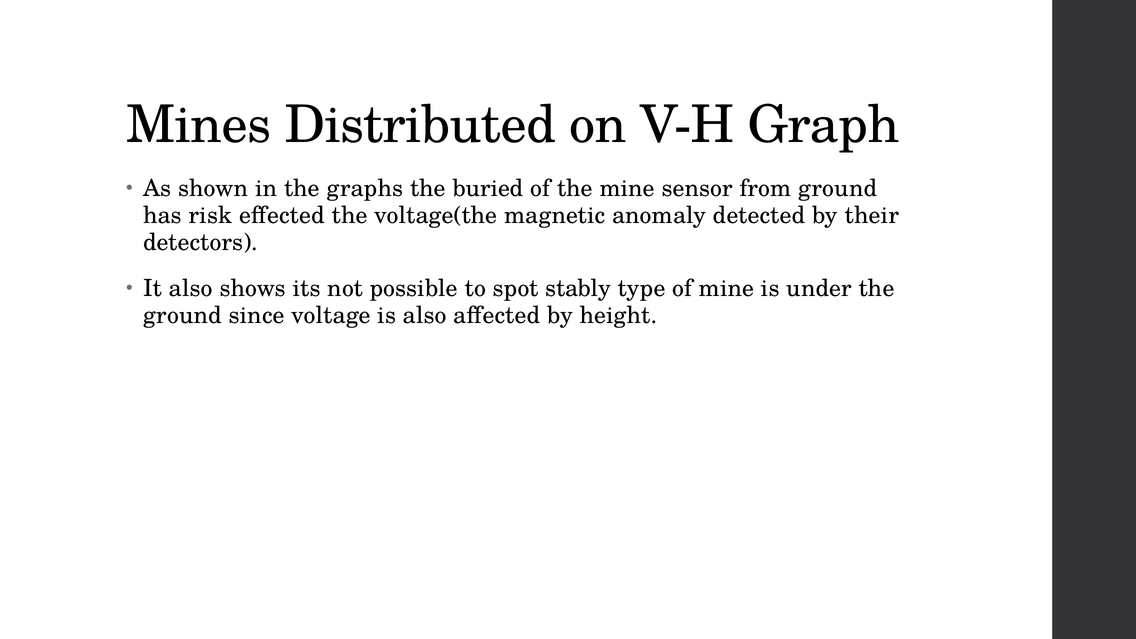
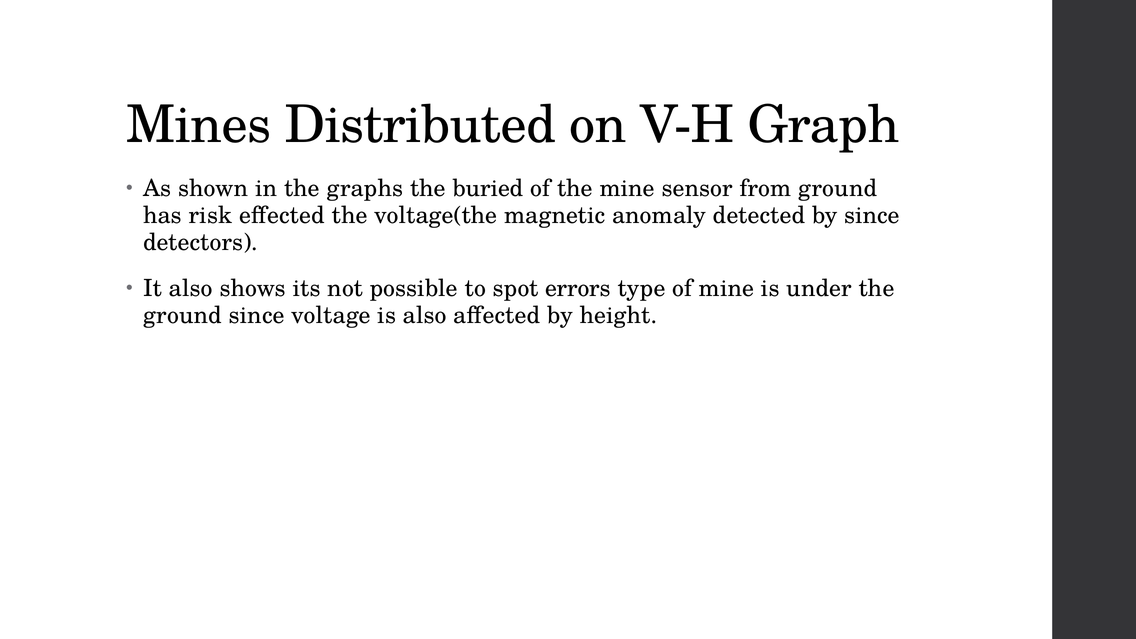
by their: their -> since (872, 215)
stably: stably -> errors (578, 288)
